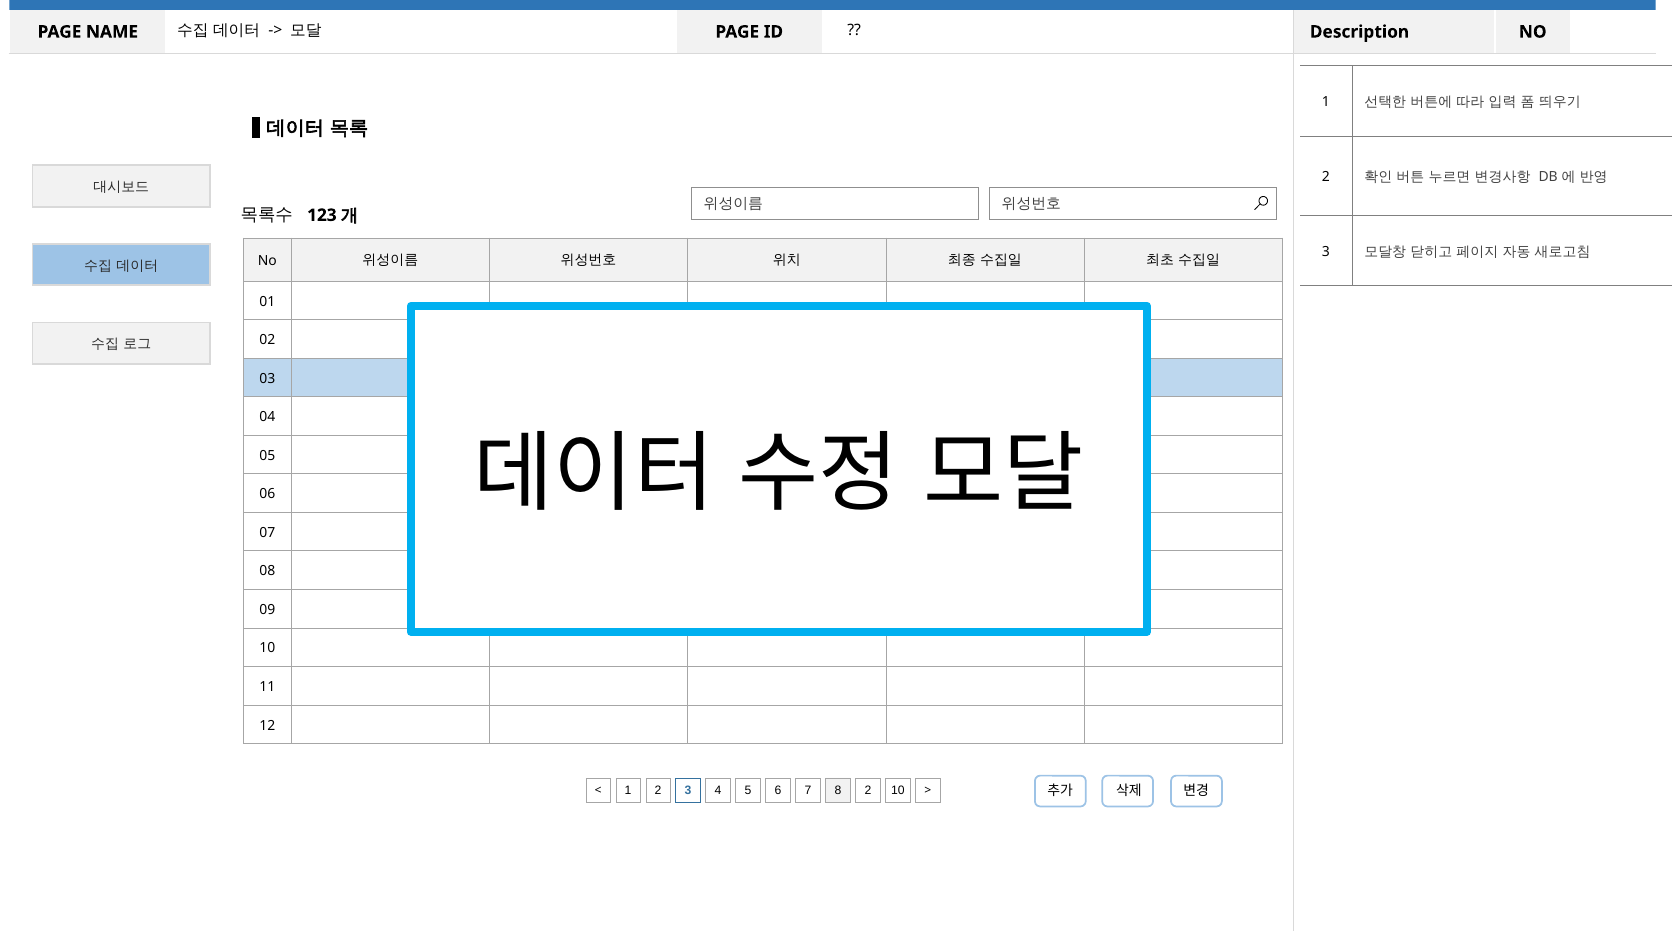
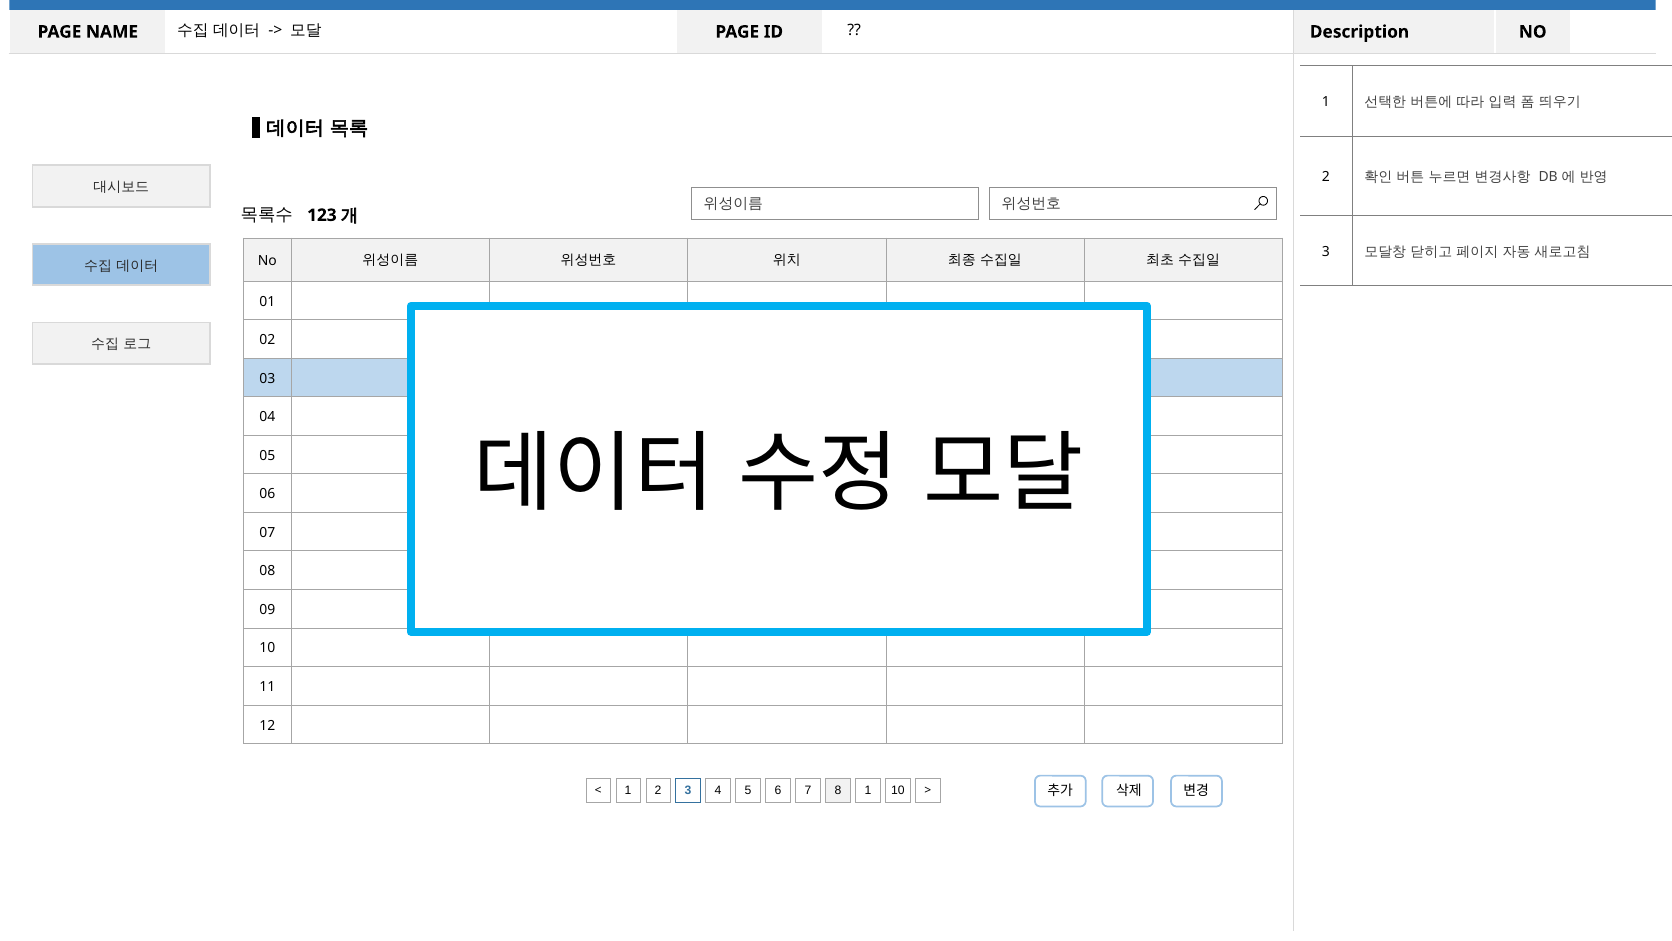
8 2: 2 -> 1 (868, 791)
